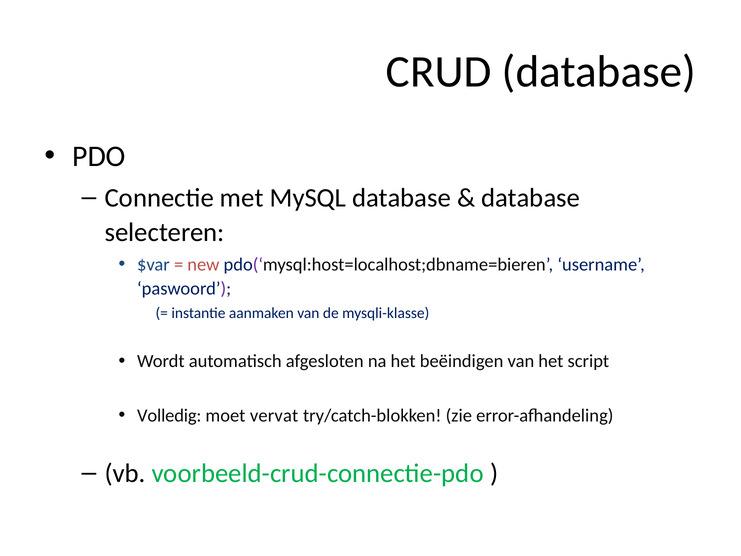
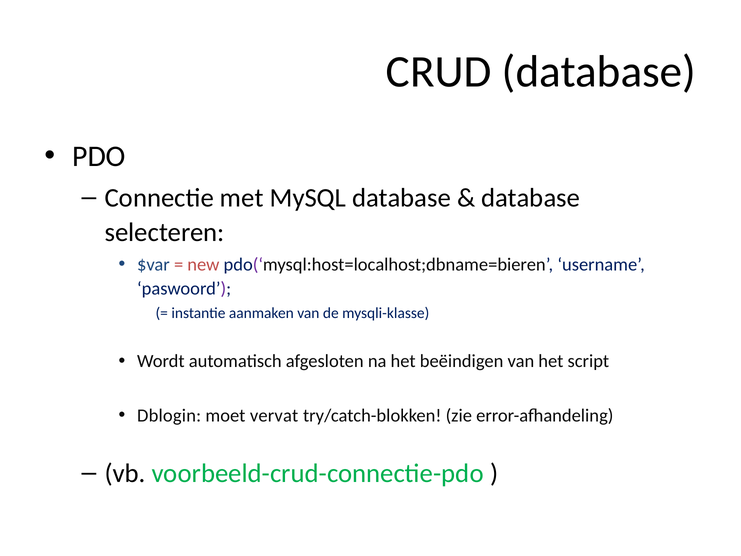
Volledig: Volledig -> Dblogin (169, 416)
